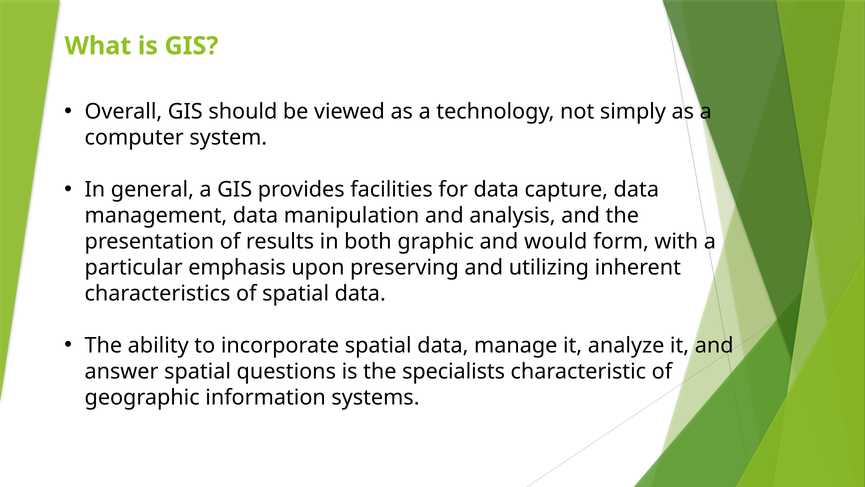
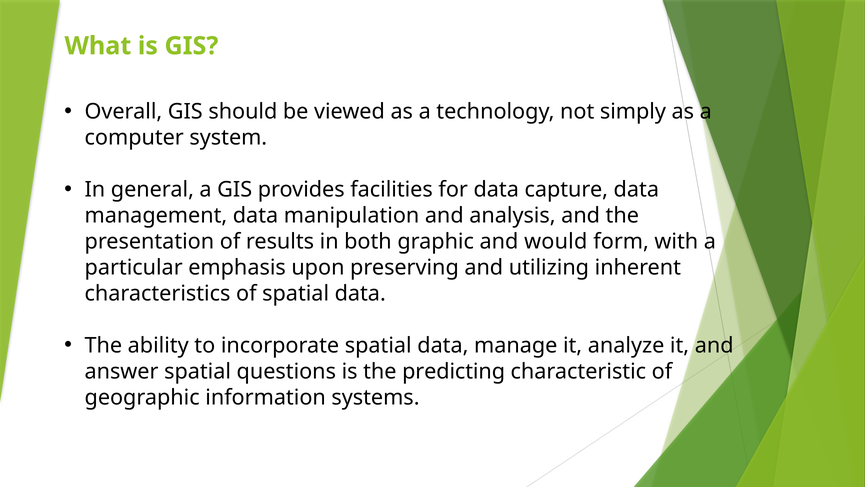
specialists: specialists -> predicting (454, 371)
